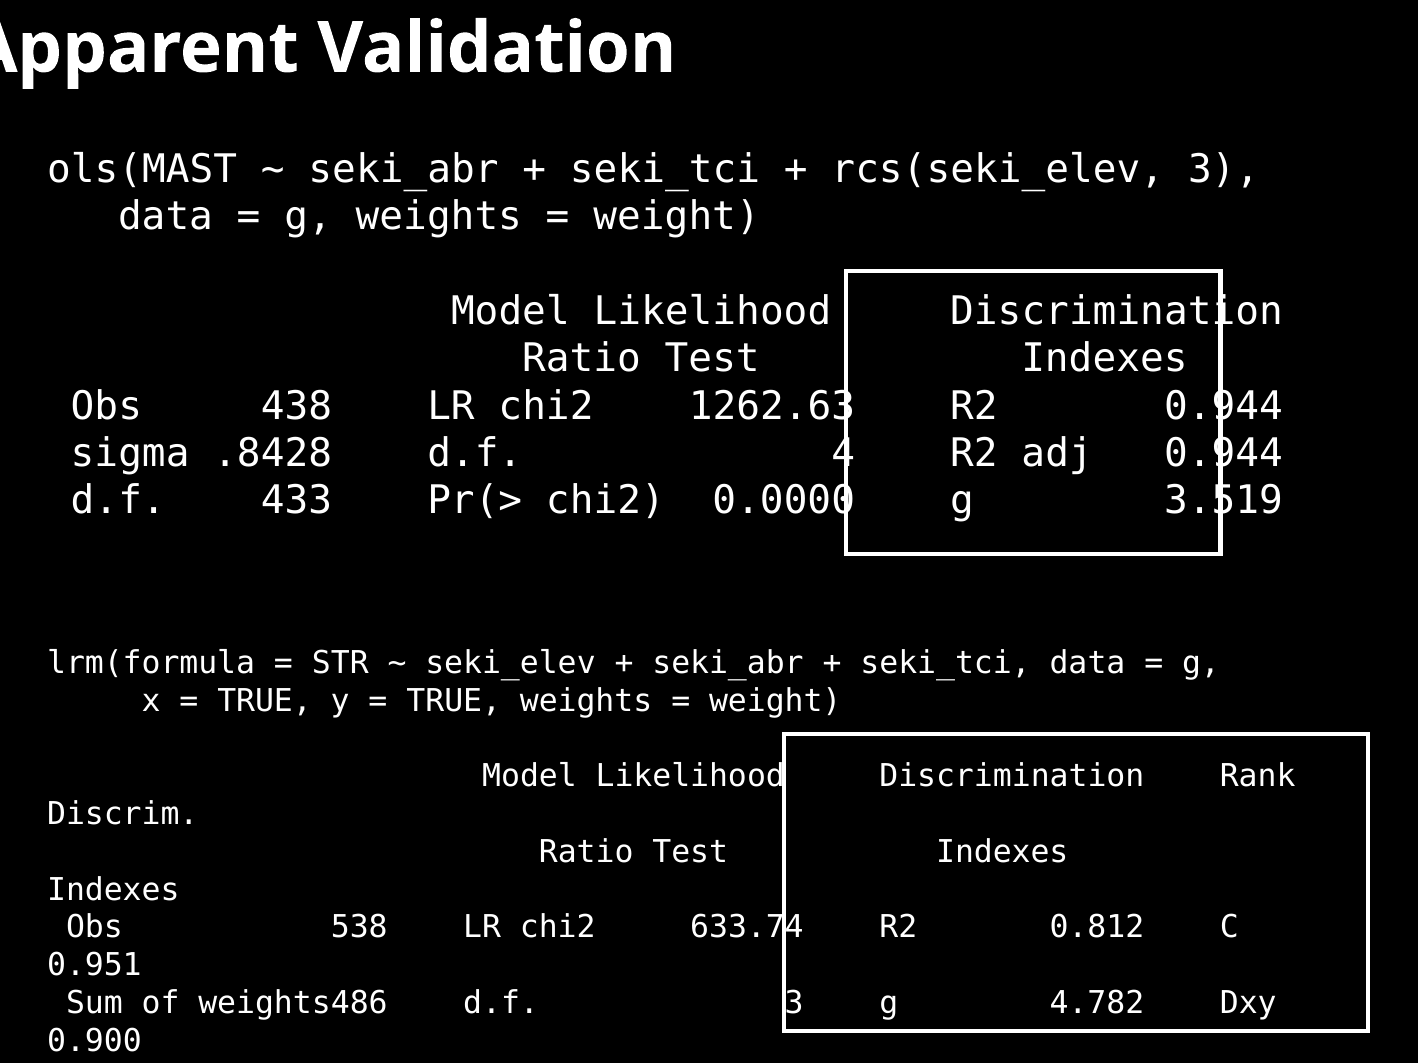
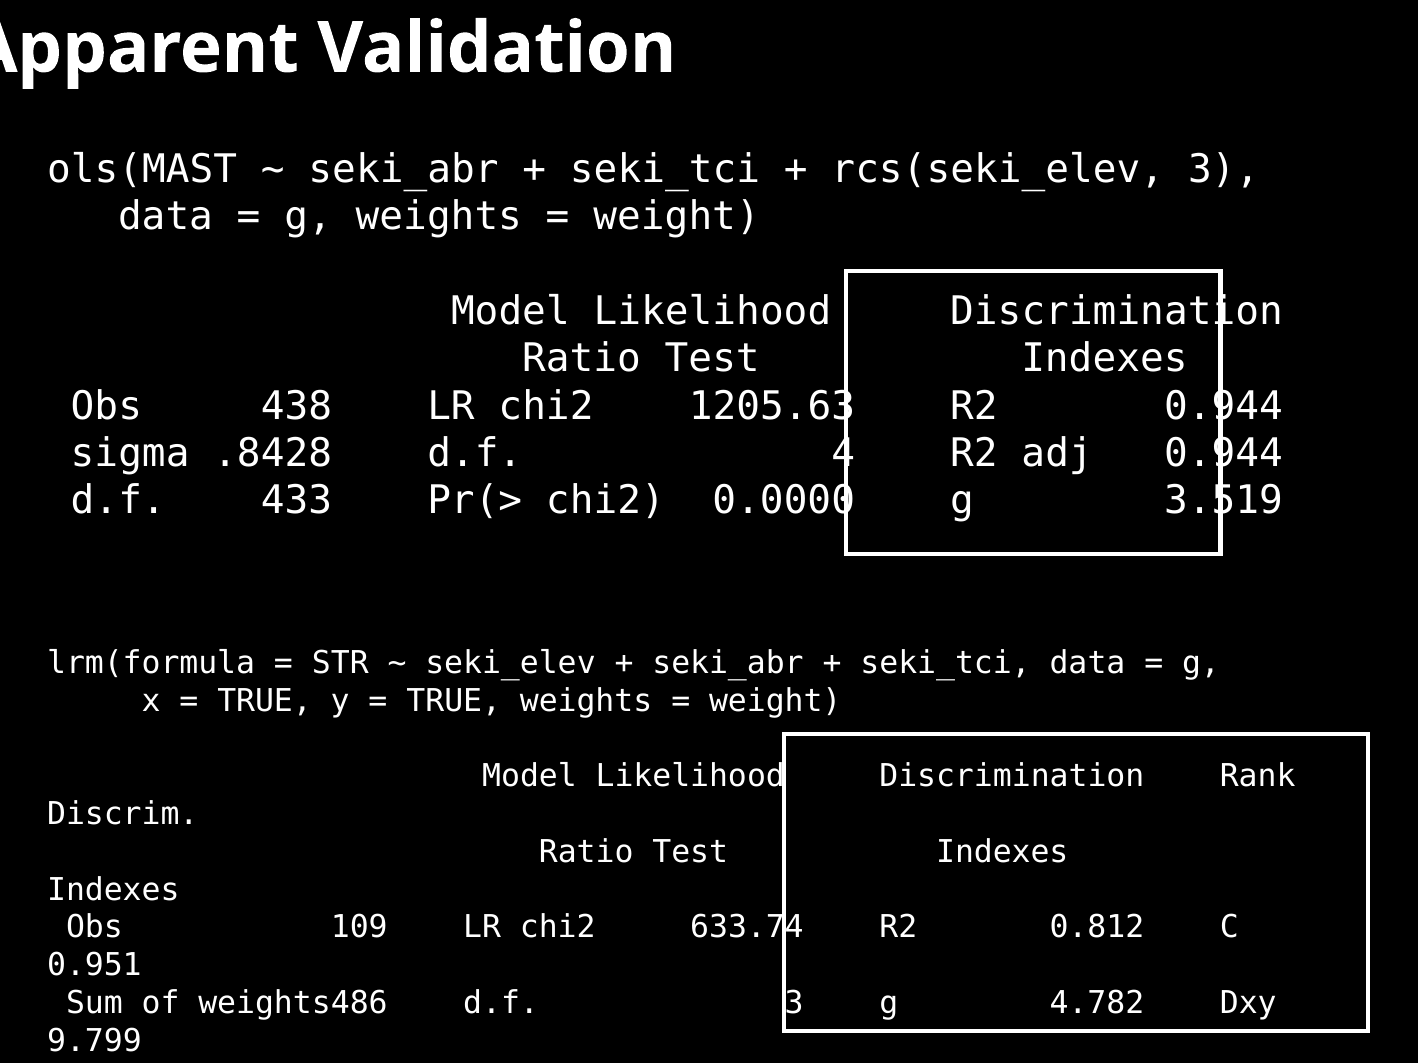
1262.63: 1262.63 -> 1205.63 (772, 406)
538: 538 -> 109 (359, 928)
0.900: 0.900 -> 9.799 (94, 1041)
